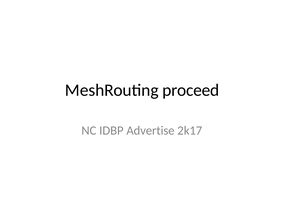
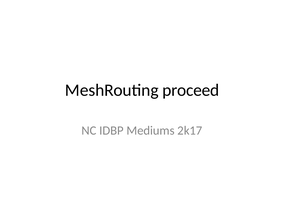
Advertise: Advertise -> Mediums (151, 131)
